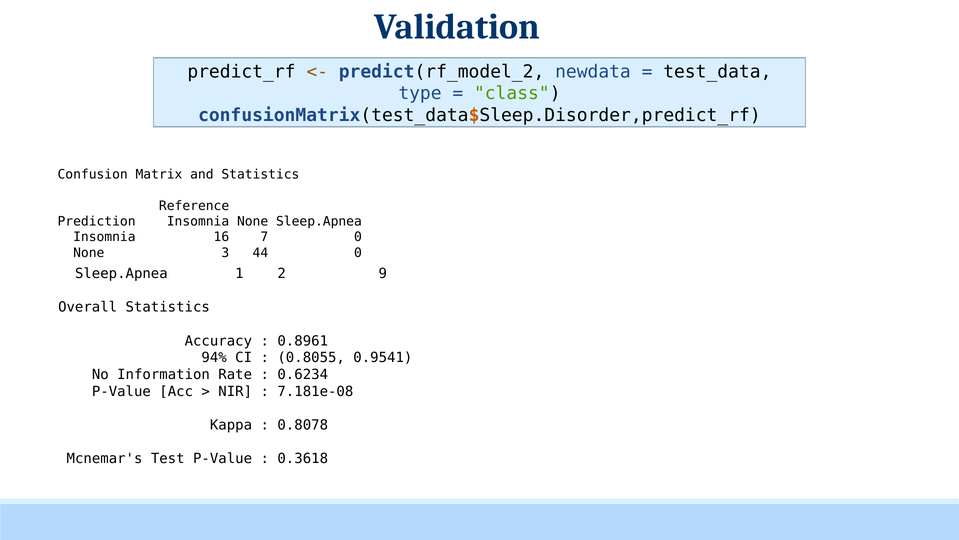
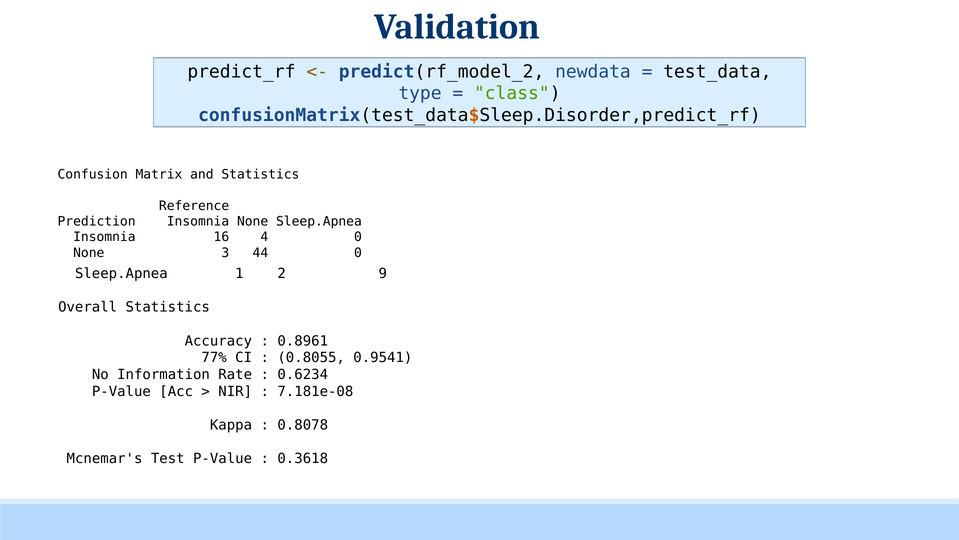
7: 7 -> 4 (264, 237)
94%: 94% -> 77% (214, 357)
